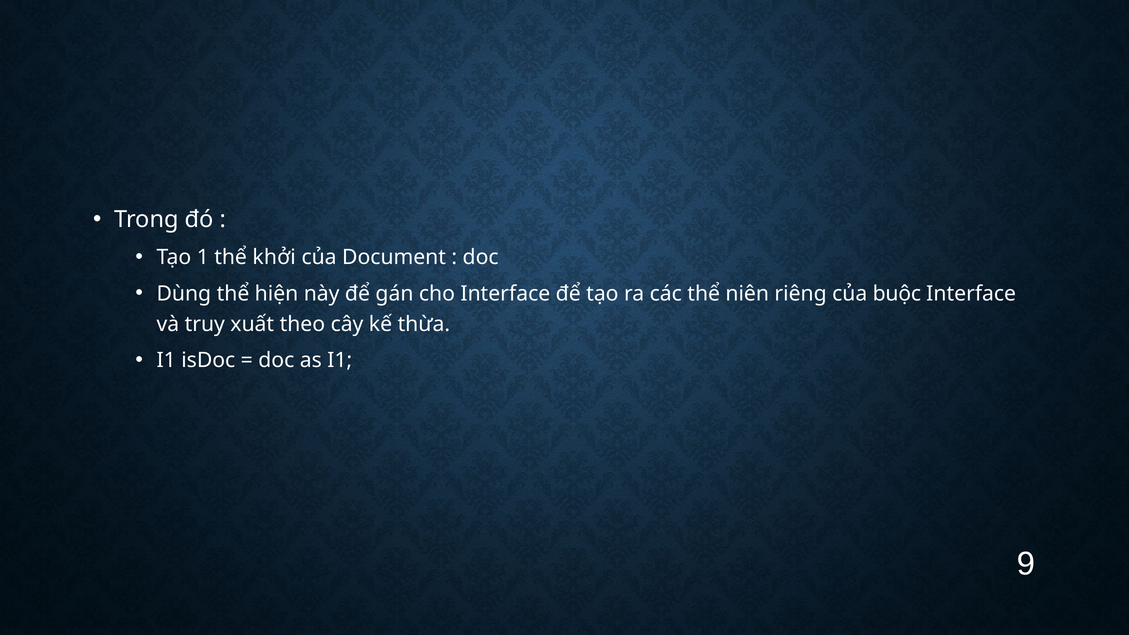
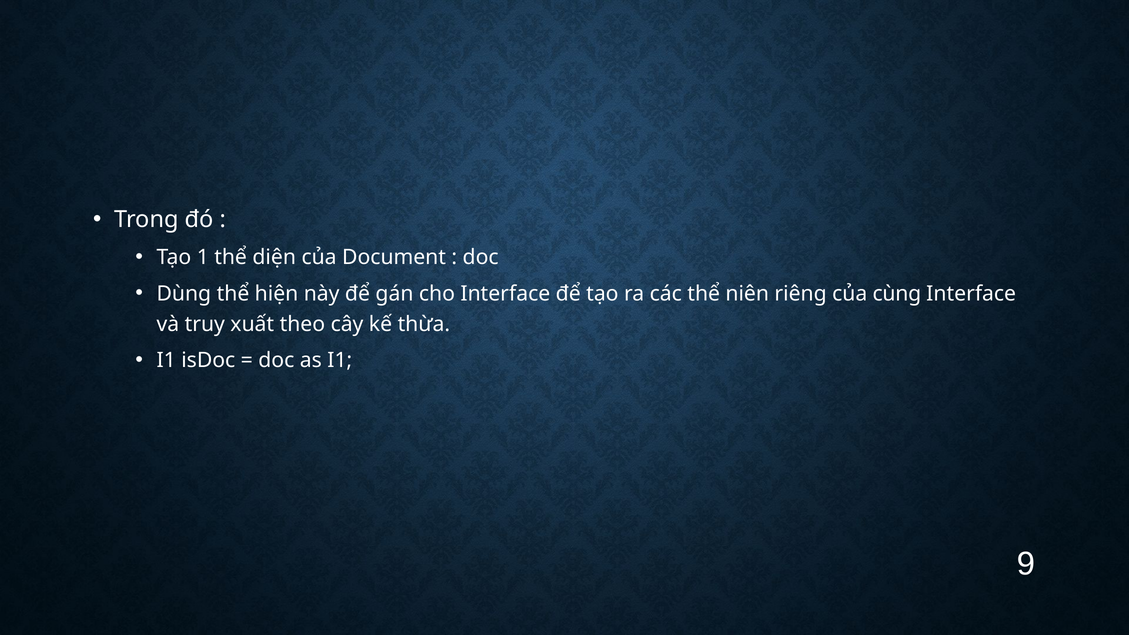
khởi: khởi -> diện (274, 257)
buộc: buộc -> cùng (897, 294)
